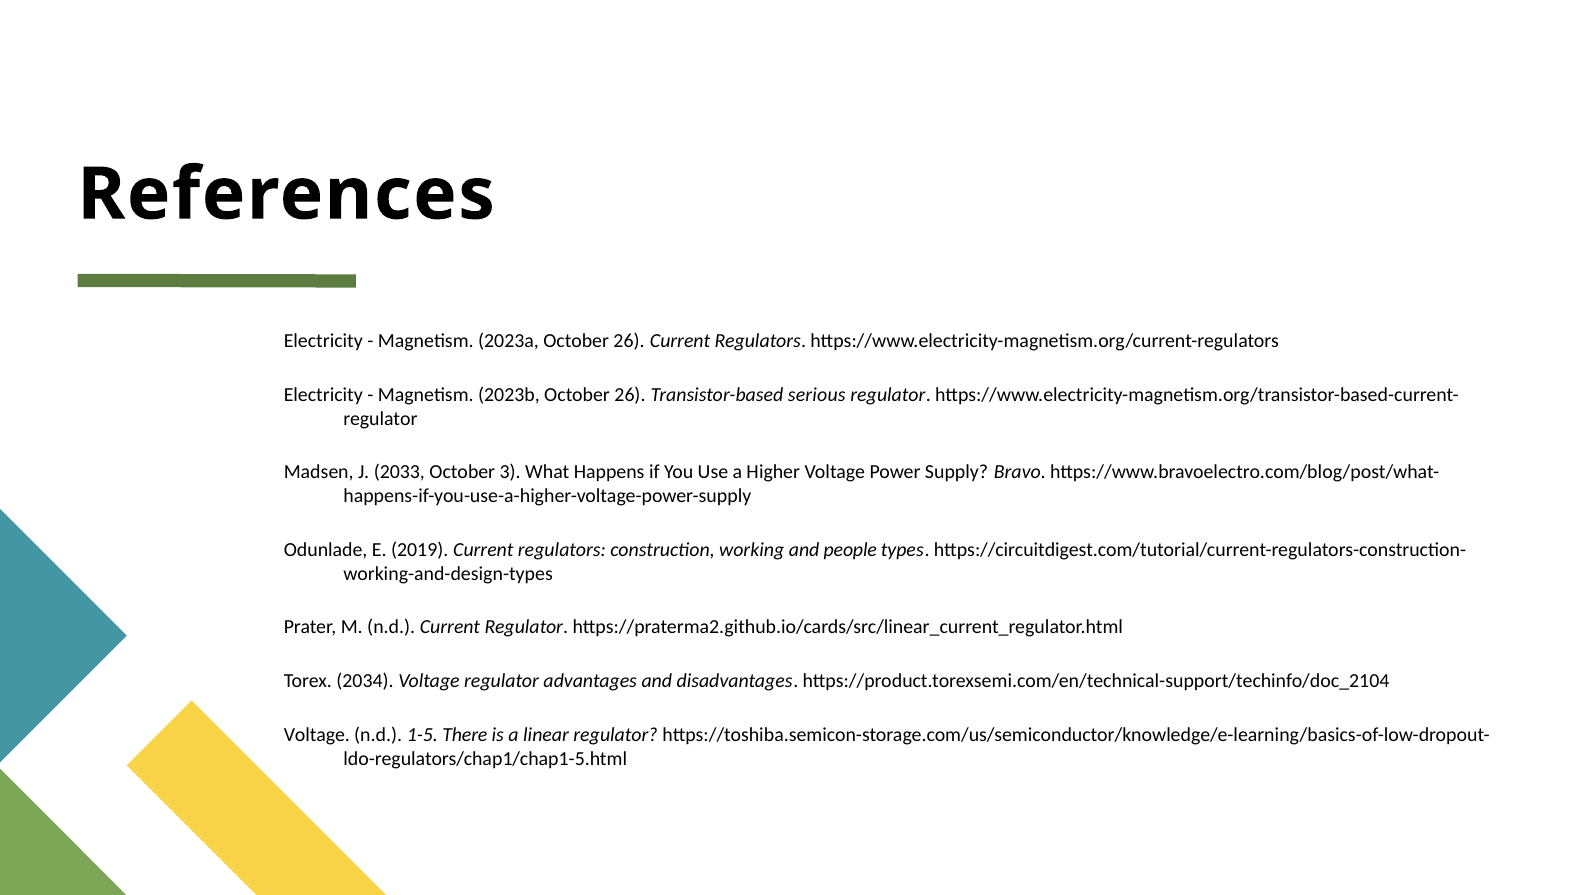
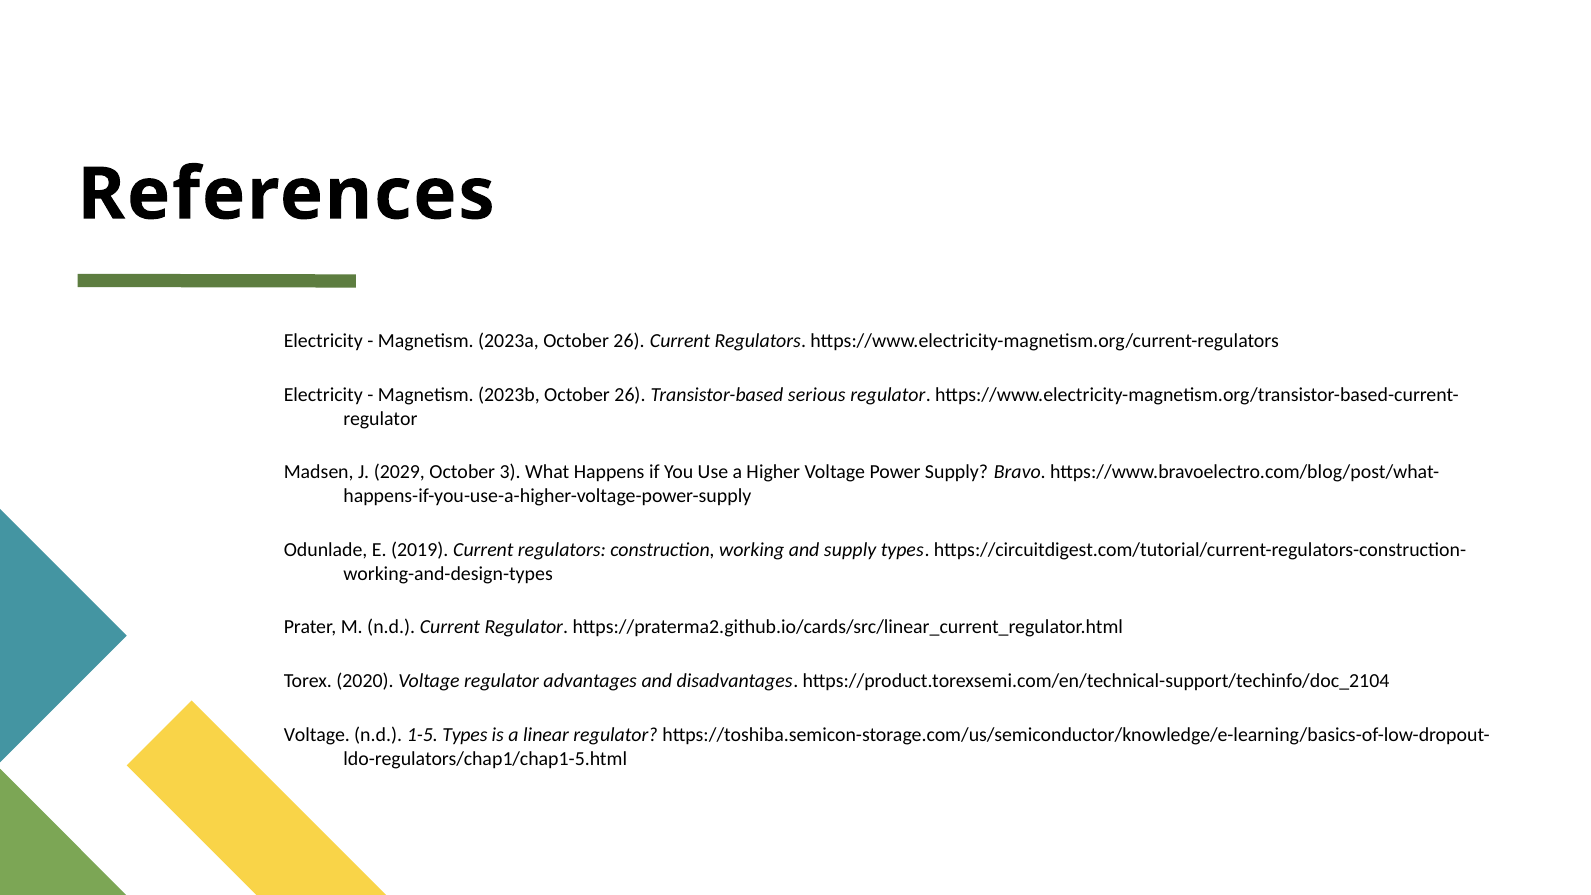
2033: 2033 -> 2029 (399, 472)
and people: people -> supply (850, 550)
2034: 2034 -> 2020 (365, 681)
1-5 There: There -> Types (465, 735)
